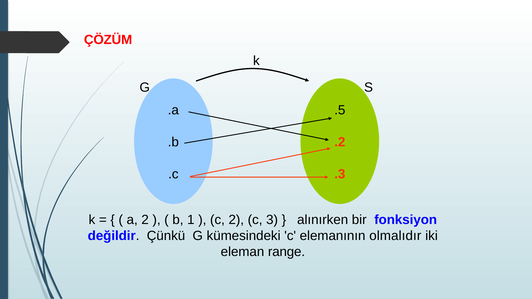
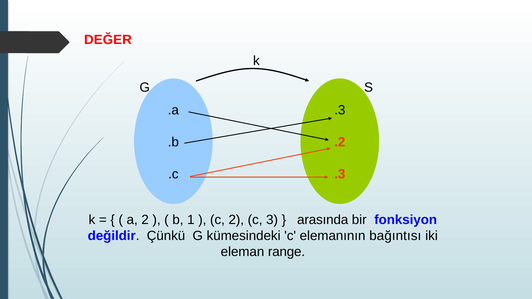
ÇÖZÜM: ÇÖZÜM -> DEĞER (108, 40)
.5: .5 -> .3 (340, 110)
alınırken: alınırken -> arasında (323, 220)
olmalıdır: olmalıdır -> bağıntısı (395, 236)
